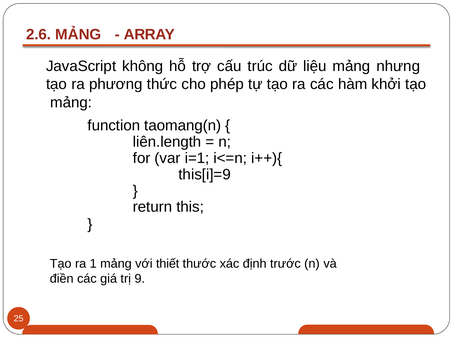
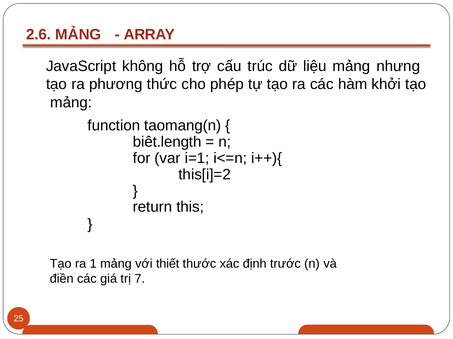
liên.length: liên.length -> biêt.length (167, 142)
this[i]=9: this[i]=9 -> this[i]=2 (205, 175)
9: 9 -> 7 (140, 279)
